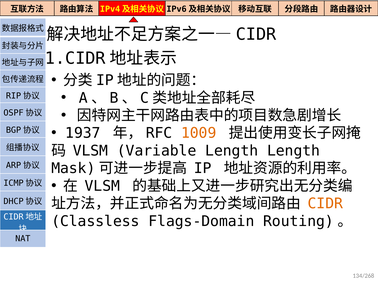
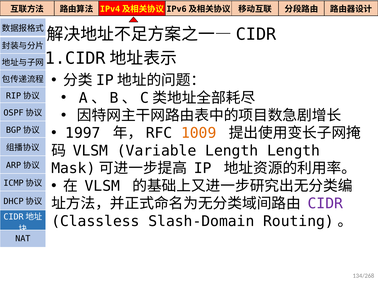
1937: 1937 -> 1997 (83, 133)
CIDR colour: orange -> purple (325, 204)
Flags-Domain: Flags-Domain -> Slash-Domain (201, 222)
